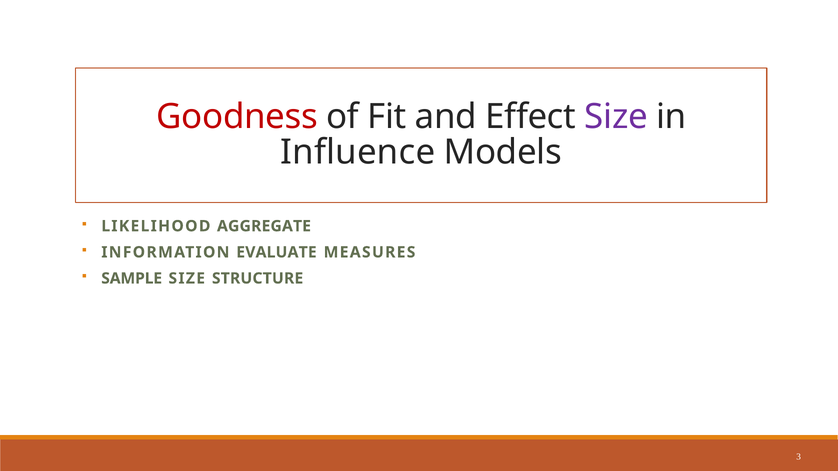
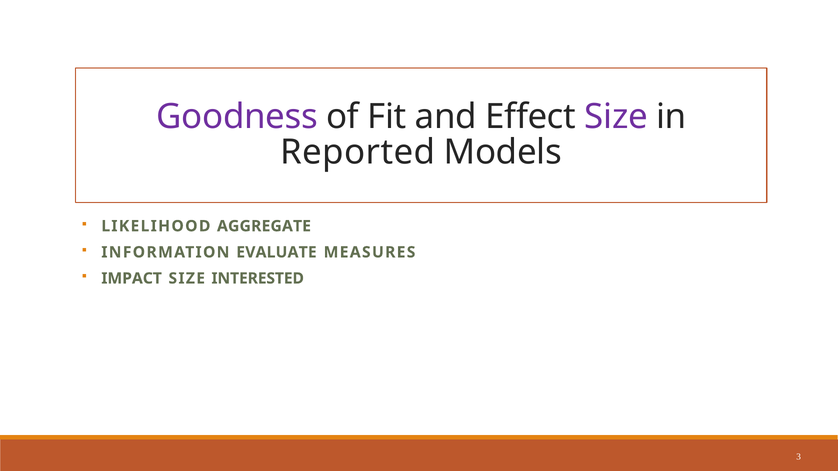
Goodness colour: red -> purple (237, 117)
Influence: Influence -> Reported (358, 152)
SAMPLE: SAMPLE -> IMPACT (132, 279)
STRUCTURE: STRUCTURE -> INTERESTED (258, 279)
